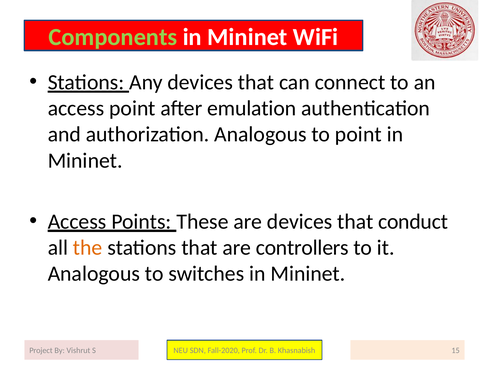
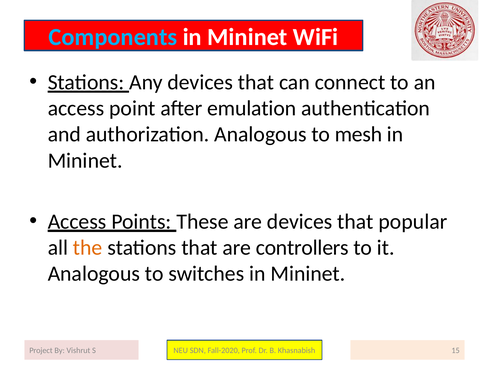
Components colour: light green -> light blue (113, 37)
to point: point -> mesh (359, 134)
conduct: conduct -> popular (413, 221)
